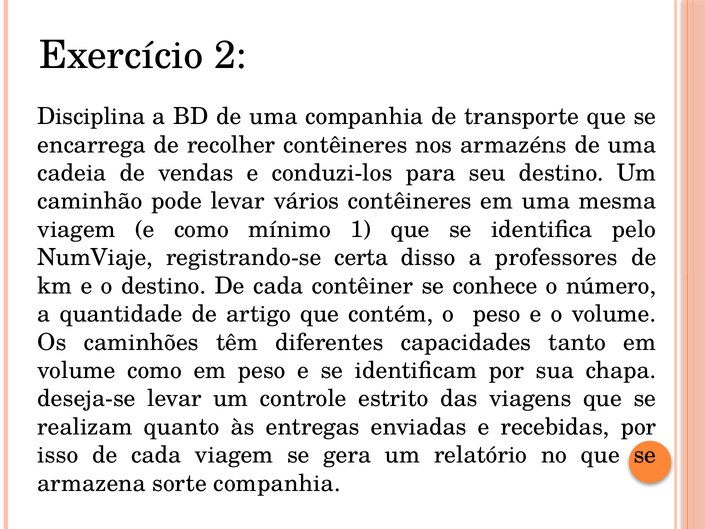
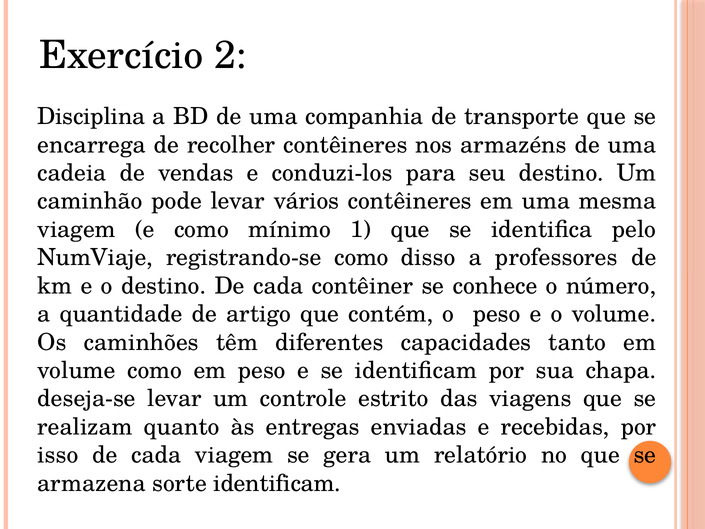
registrando-se certa: certa -> como (361, 258)
sorte companhia: companhia -> identificam (277, 483)
